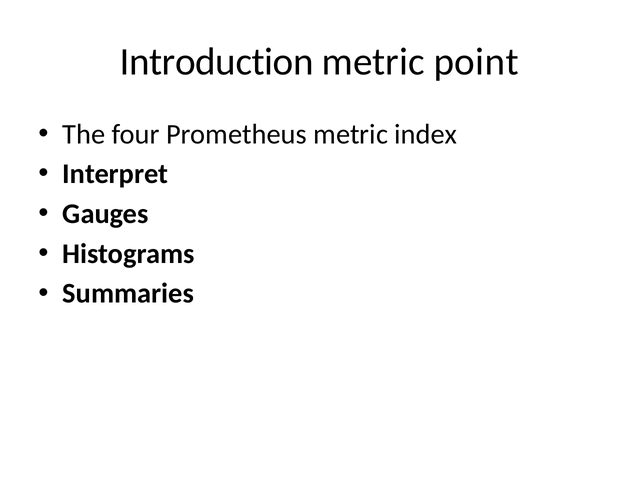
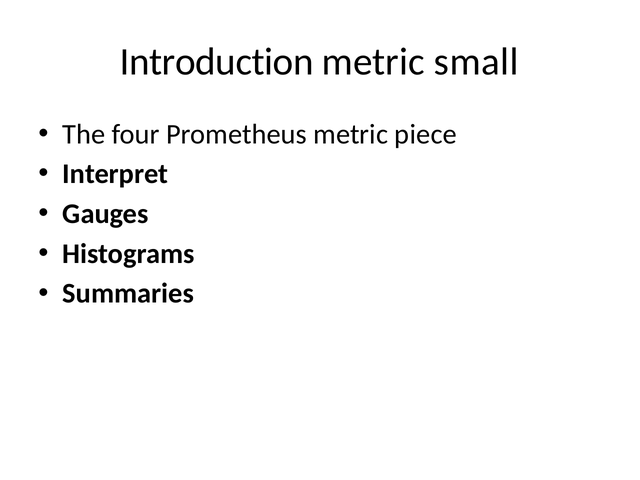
point: point -> small (476, 62)
index: index -> piece (426, 134)
